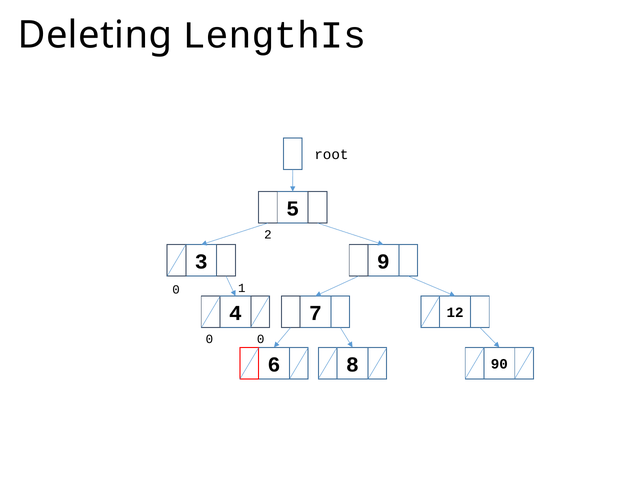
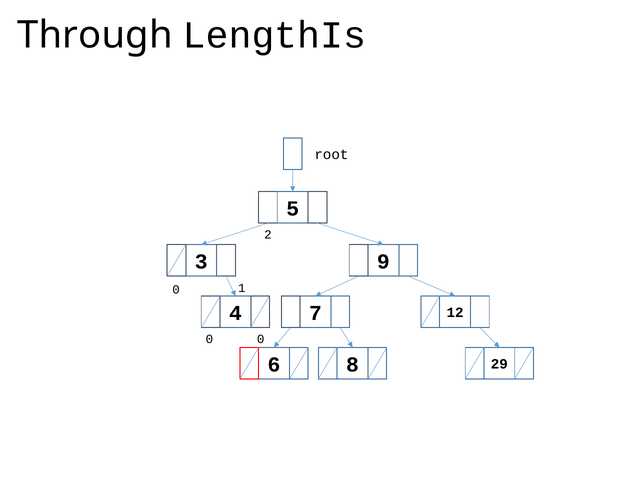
Deleting: Deleting -> Through (95, 35)
90: 90 -> 29 (499, 364)
